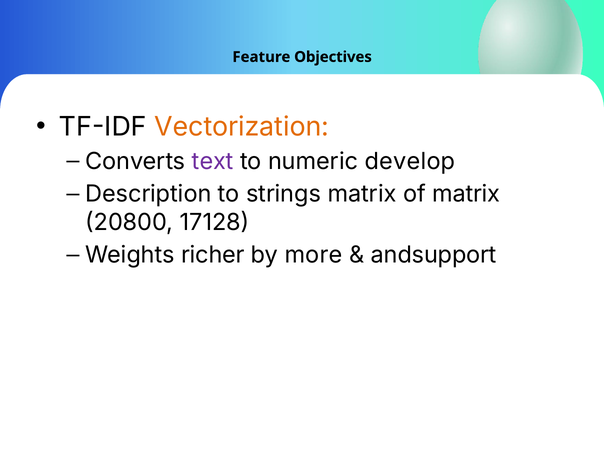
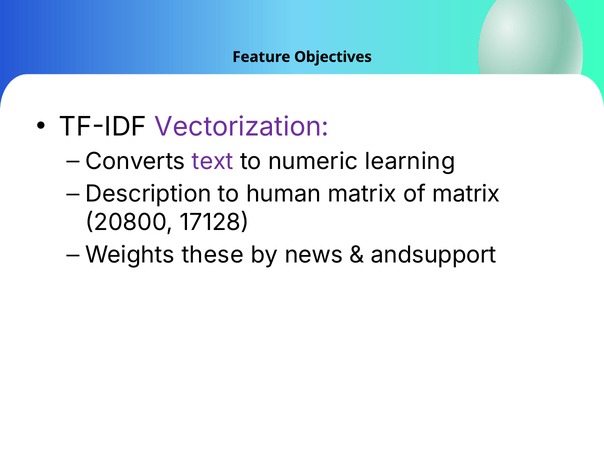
Vectorization colour: orange -> purple (242, 127)
develop: develop -> learning (410, 161)
strings: strings -> human (284, 194)
richer: richer -> these (213, 255)
more: more -> news (314, 255)
